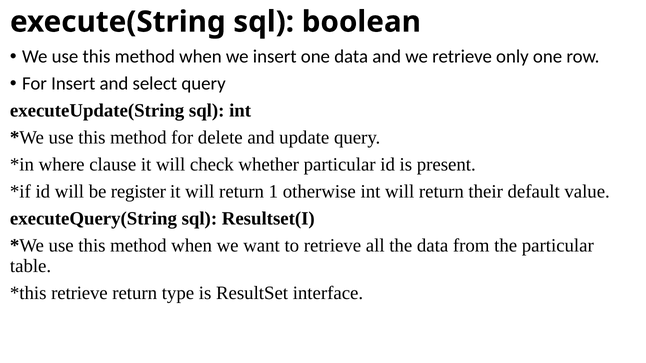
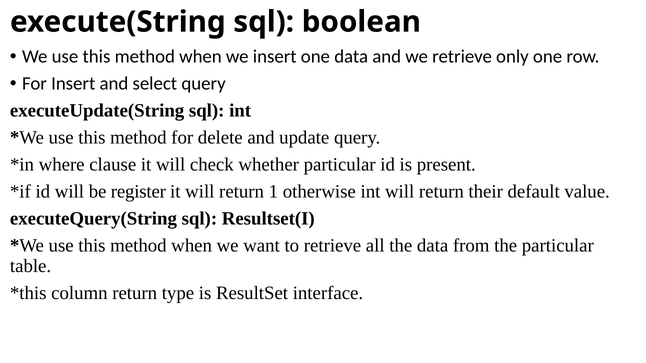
retrieve: retrieve -> column (79, 293)
